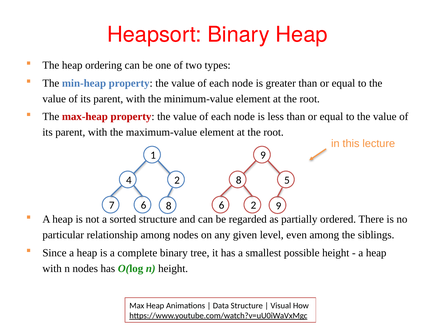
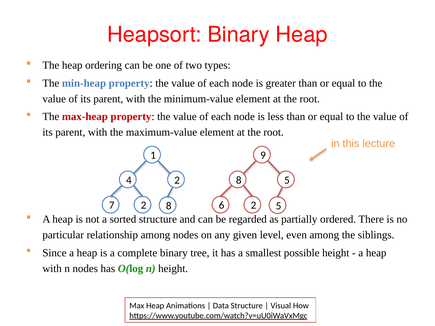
7 6: 6 -> 2 (144, 206)
2 9: 9 -> 5 (279, 206)
